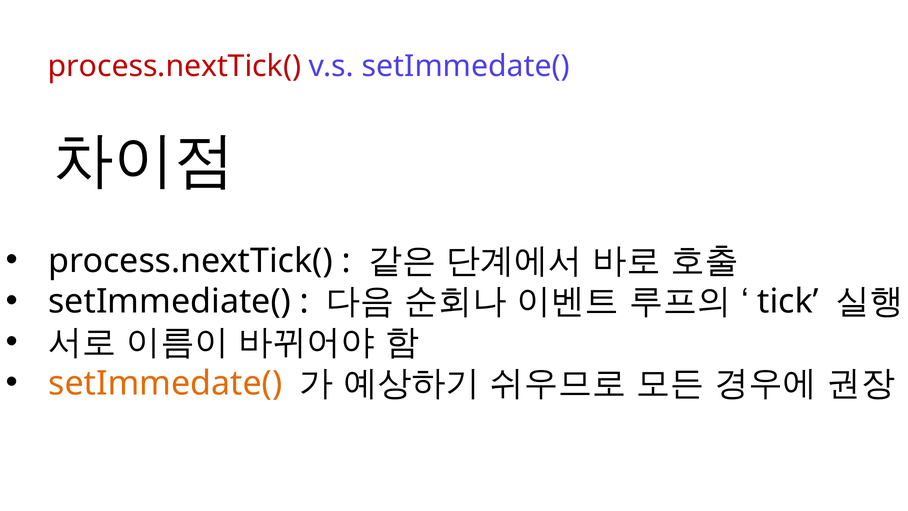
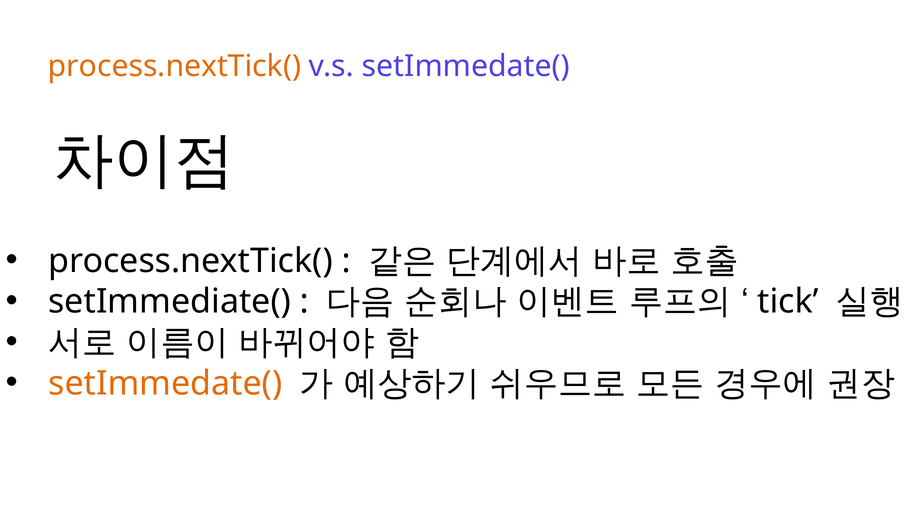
process.nextTick( colour: red -> orange (175, 66)
